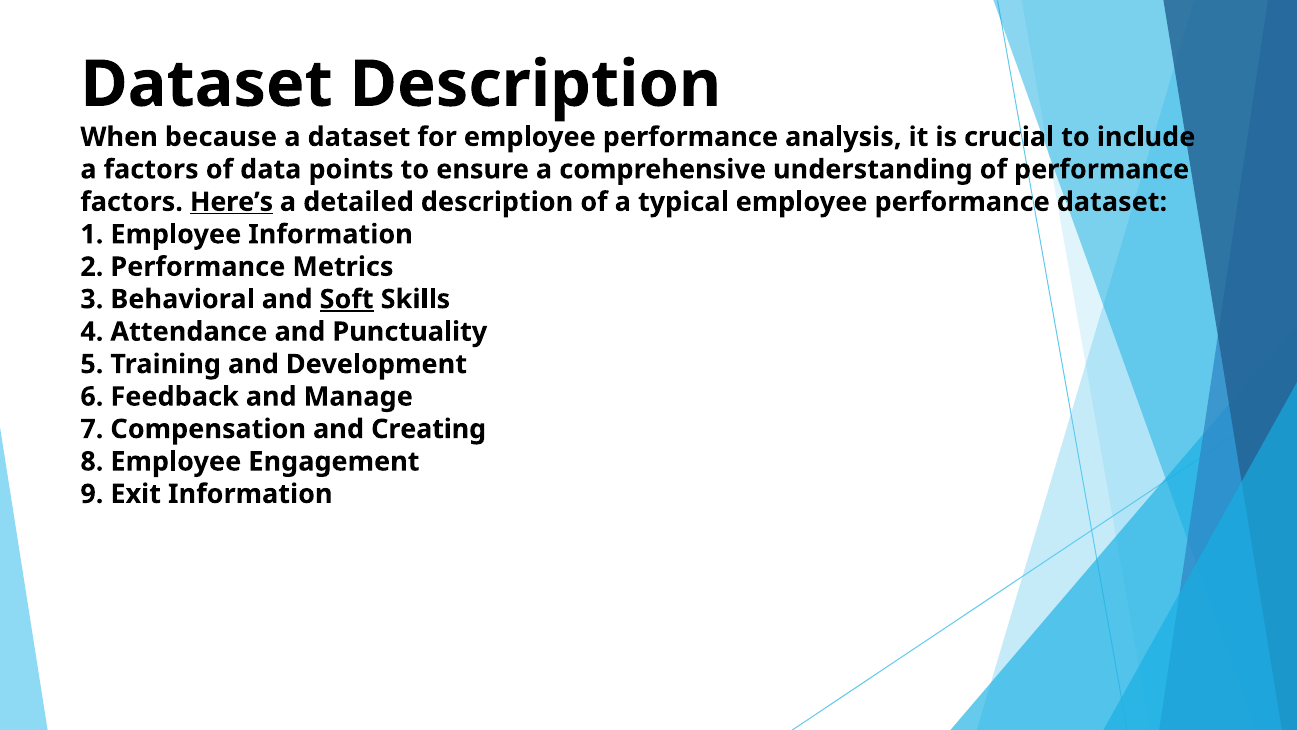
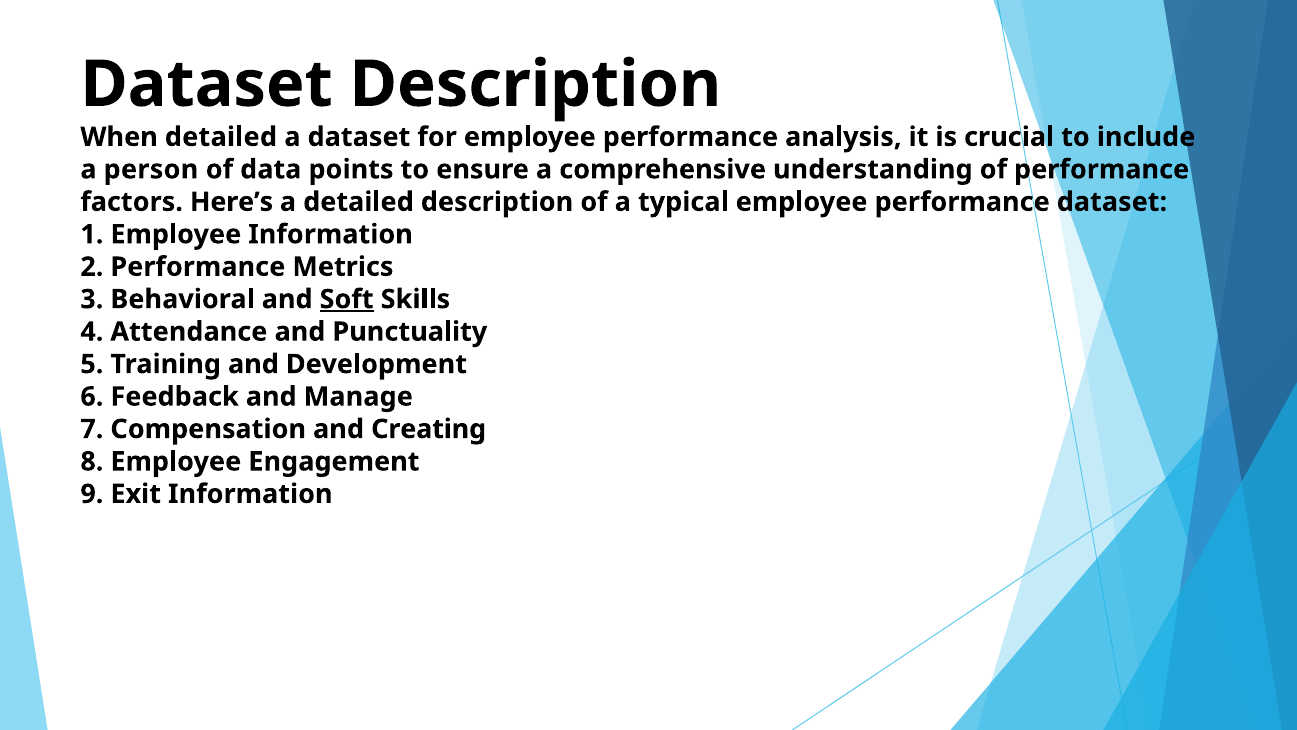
When because: because -> detailed (221, 137)
a factors: factors -> person (151, 169)
Here’s underline: present -> none (232, 202)
